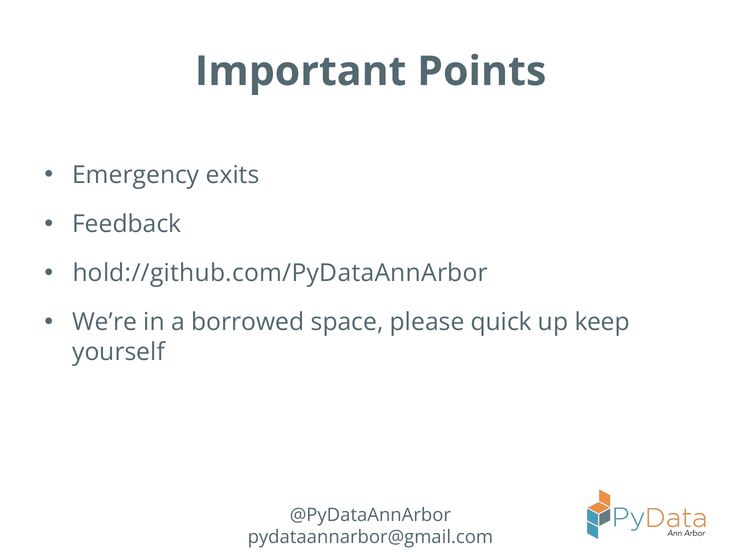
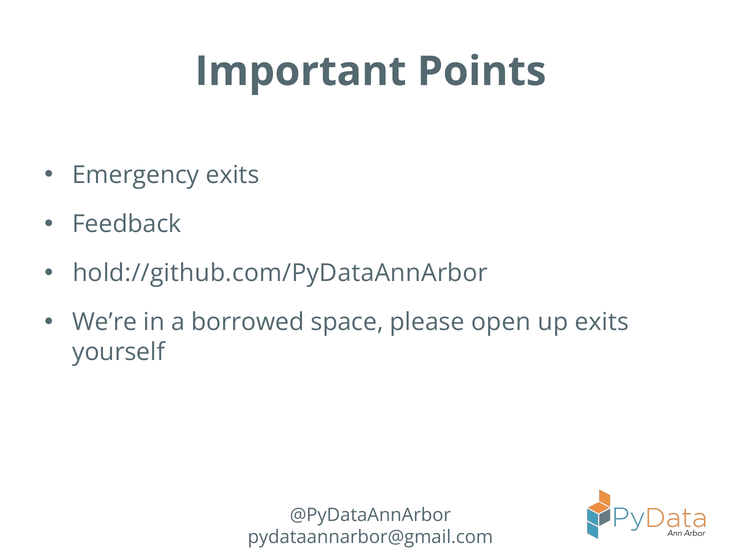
quick: quick -> open (501, 322)
up keep: keep -> exits (602, 322)
